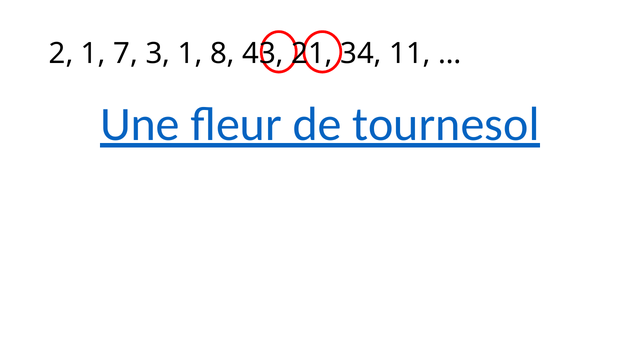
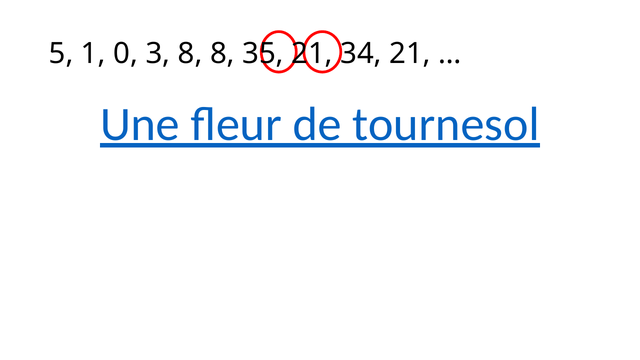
2: 2 -> 5 (61, 54)
7: 7 -> 0 (126, 54)
3 1: 1 -> 8 (190, 54)
43: 43 -> 35 (263, 54)
34 11: 11 -> 21 (410, 54)
